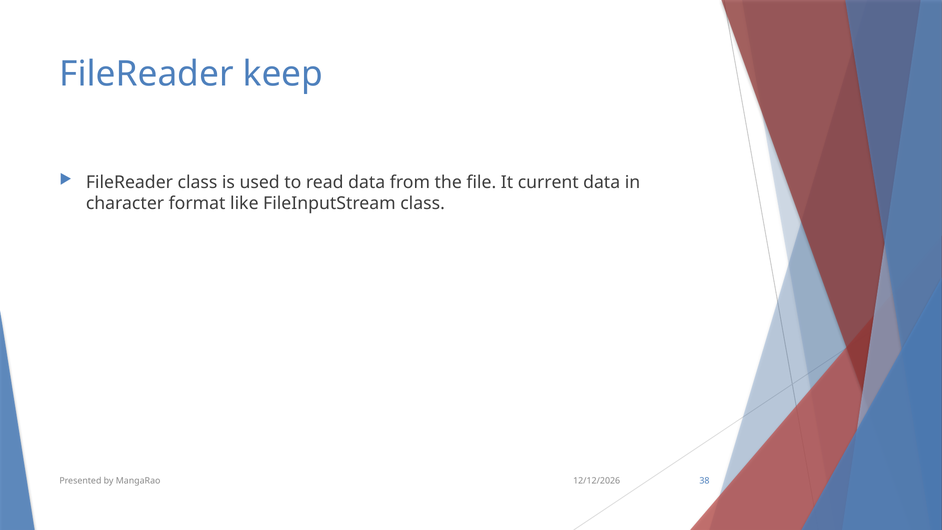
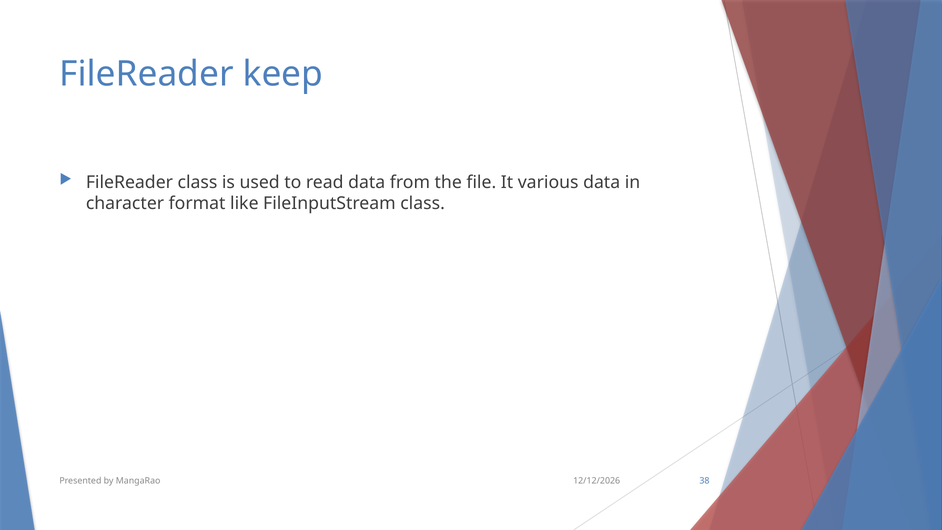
current: current -> various (548, 182)
